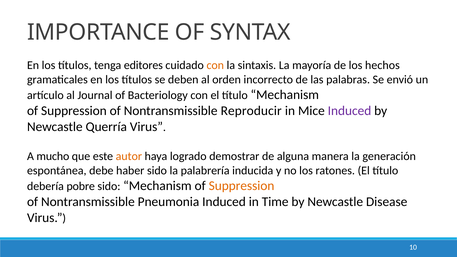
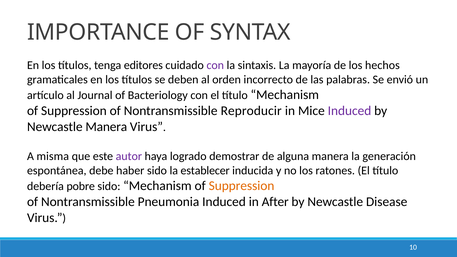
con colour: orange -> purple (215, 65)
Newcastle Querría: Querría -> Manera (106, 127)
mucho: mucho -> misma (53, 156)
autor colour: orange -> purple (129, 156)
palabrería: palabrería -> establecer (205, 170)
Time: Time -> After (275, 202)
